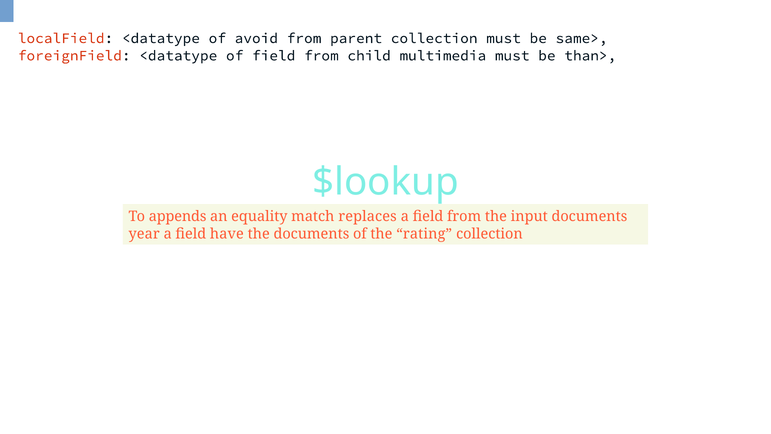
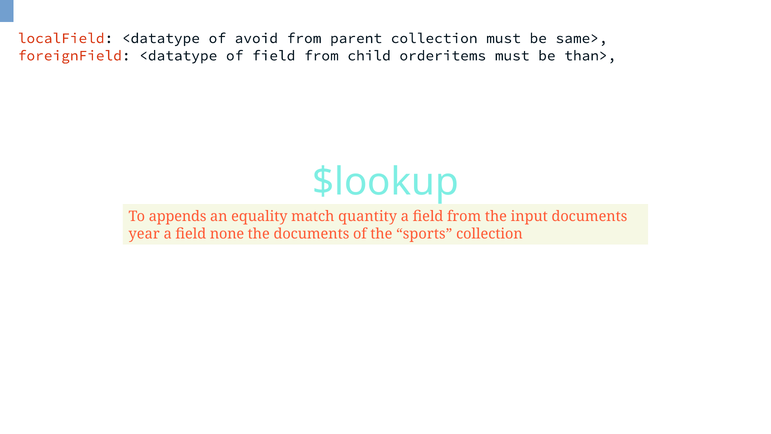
multimedia: multimedia -> orderitems (443, 56)
replaces: replaces -> quantity (368, 216)
have: have -> none (227, 234)
rating: rating -> sports (424, 234)
